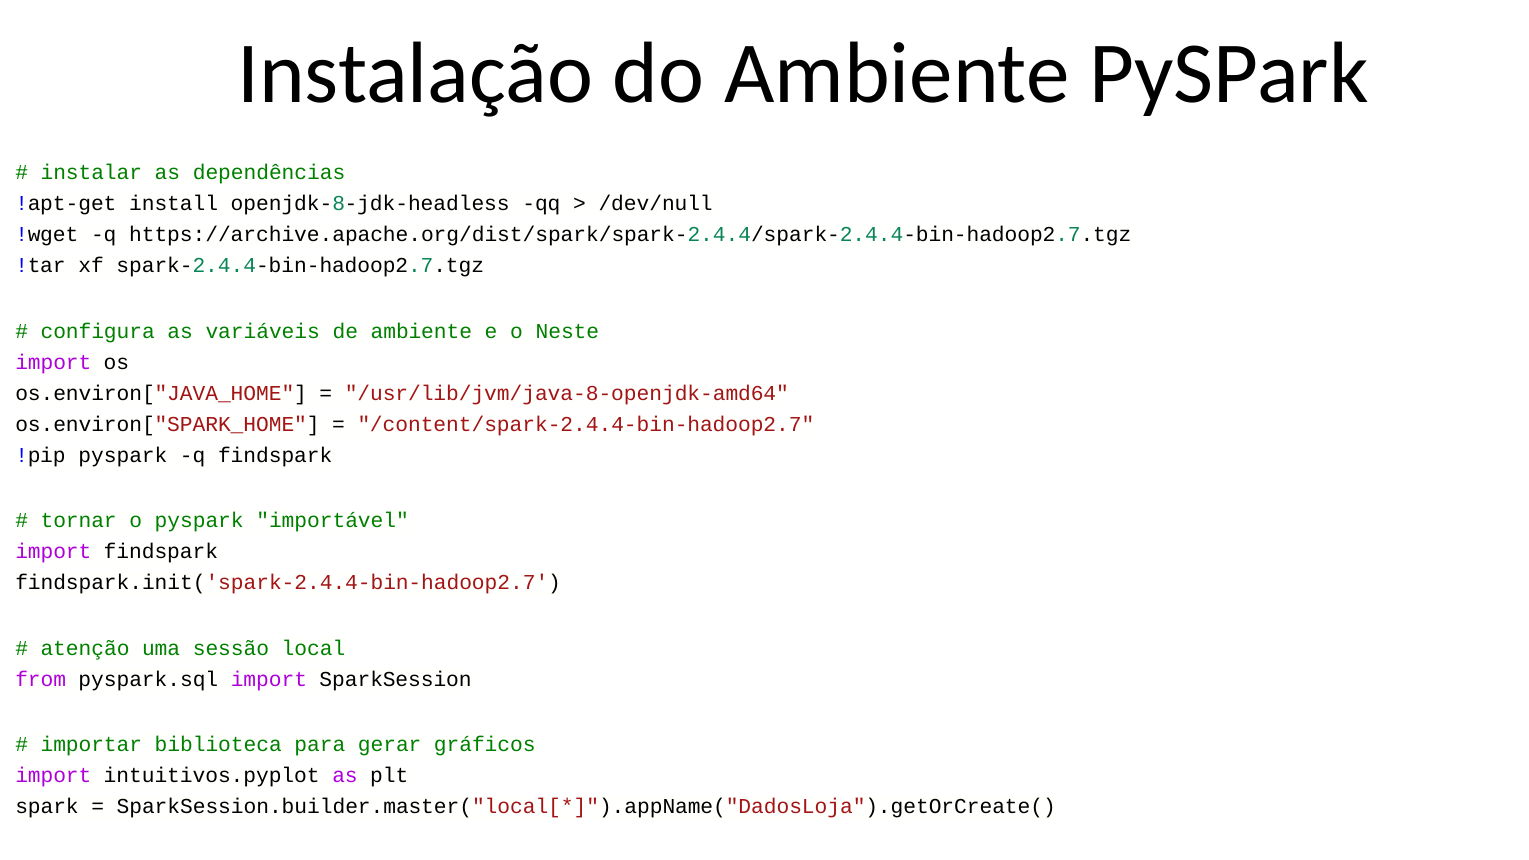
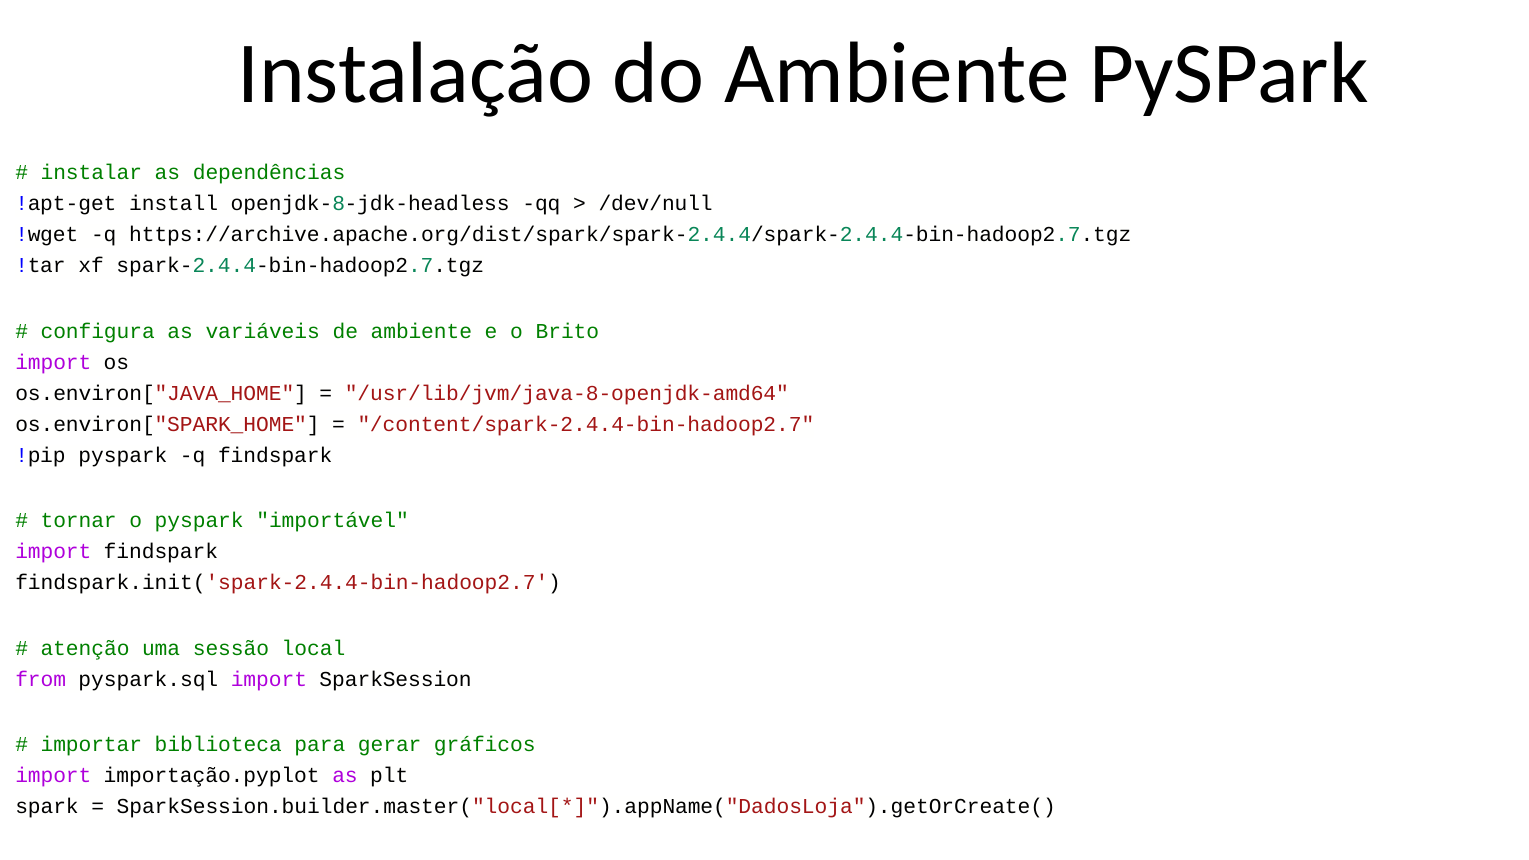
Neste: Neste -> Brito (567, 331)
intuitivos.pyplot: intuitivos.pyplot -> importação.pyplot (212, 776)
